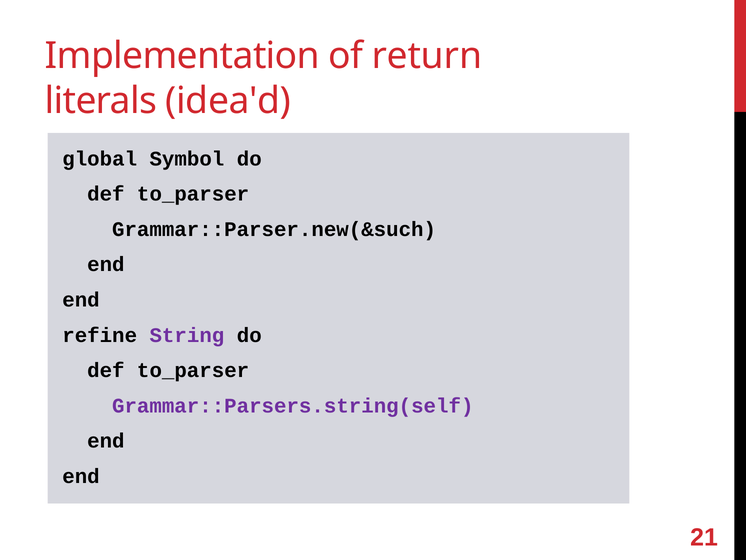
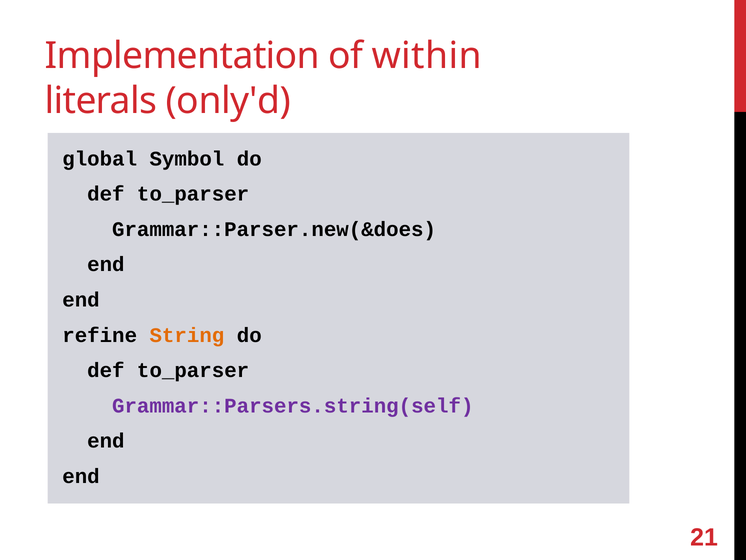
return: return -> within (427, 56)
idea'd: idea'd -> only'd (228, 101)
Grammar::Parser.new(&such: Grammar::Parser.new(&such -> Grammar::Parser.new(&does (274, 229)
String colour: purple -> orange (187, 335)
